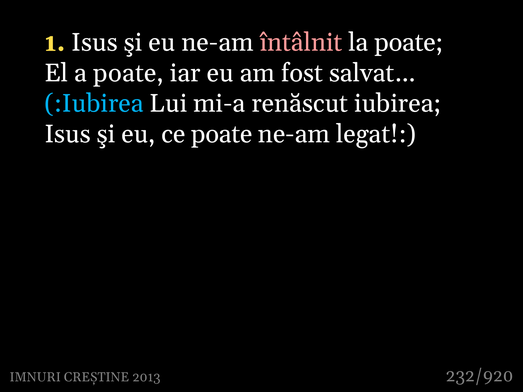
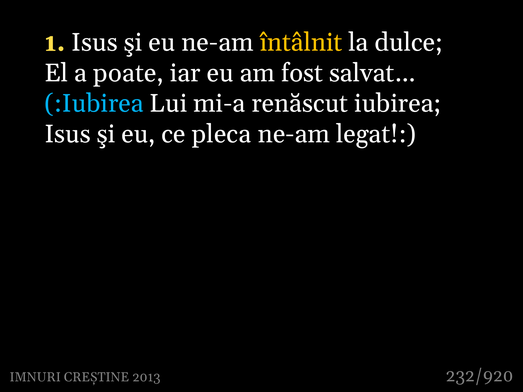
întâlnit colour: pink -> yellow (301, 42)
la poate: poate -> dulce (409, 42)
ce poate: poate -> pleca (222, 134)
